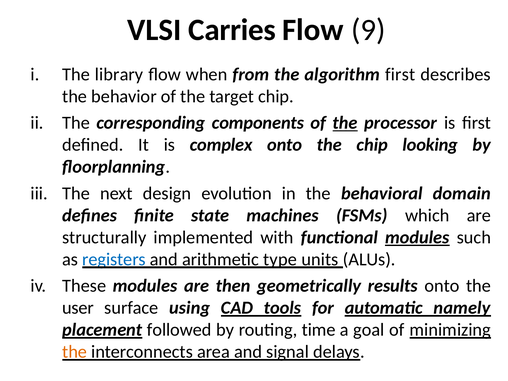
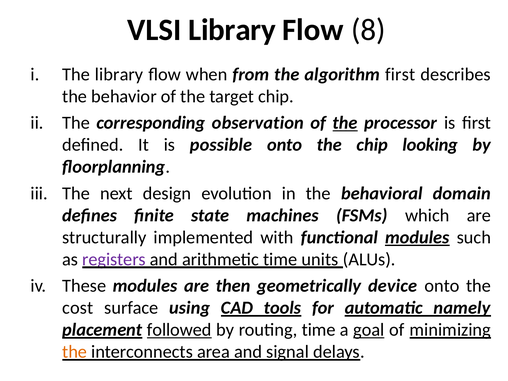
VLSI Carries: Carries -> Library (232, 30)
9: 9 -> 8 (368, 30)
components: components -> observation (258, 123)
complex: complex -> possible (221, 145)
registers colour: blue -> purple (114, 259)
arithmetic type: type -> time (280, 259)
results: results -> device (393, 286)
user: user -> cost (78, 308)
followed underline: none -> present (179, 330)
goal underline: none -> present (369, 330)
